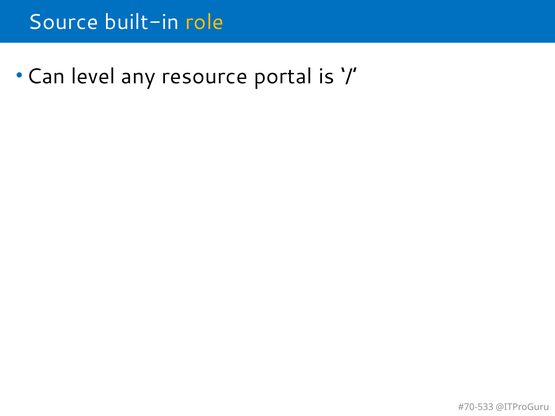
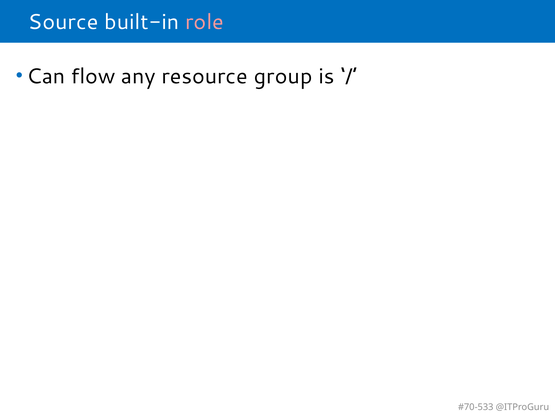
role colour: yellow -> pink (205, 22)
level: level -> flow (93, 76)
portal: portal -> group (283, 76)
